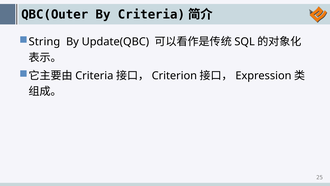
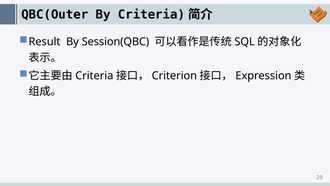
String: String -> Result (45, 42)
Update(QBC: Update(QBC -> Session(QBC (115, 42)
